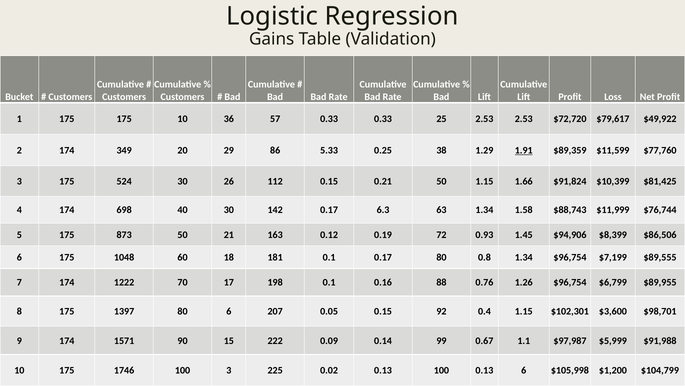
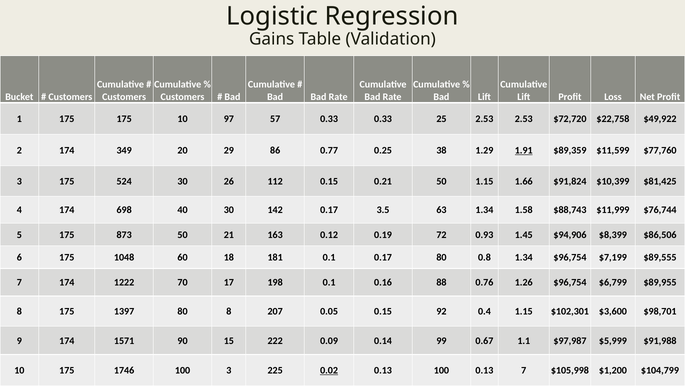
36: 36 -> 97 (229, 119)
$79,617: $79,617 -> $22,758 (613, 119)
5.33: 5.33 -> 0.77 (329, 150)
6.3: 6.3 -> 3.5 (383, 210)
80 6: 6 -> 8 (229, 311)
0.02 underline: none -> present (329, 370)
0.13 6: 6 -> 7 (524, 370)
